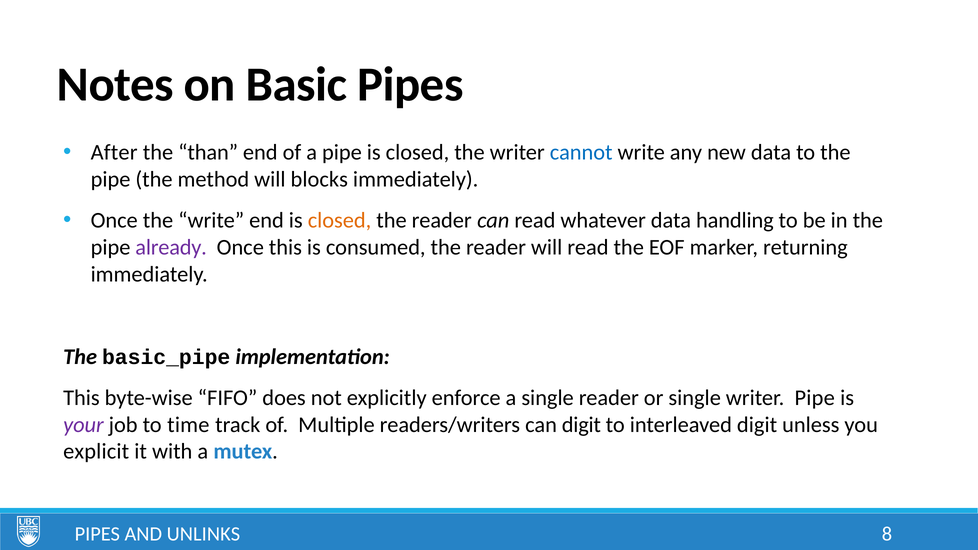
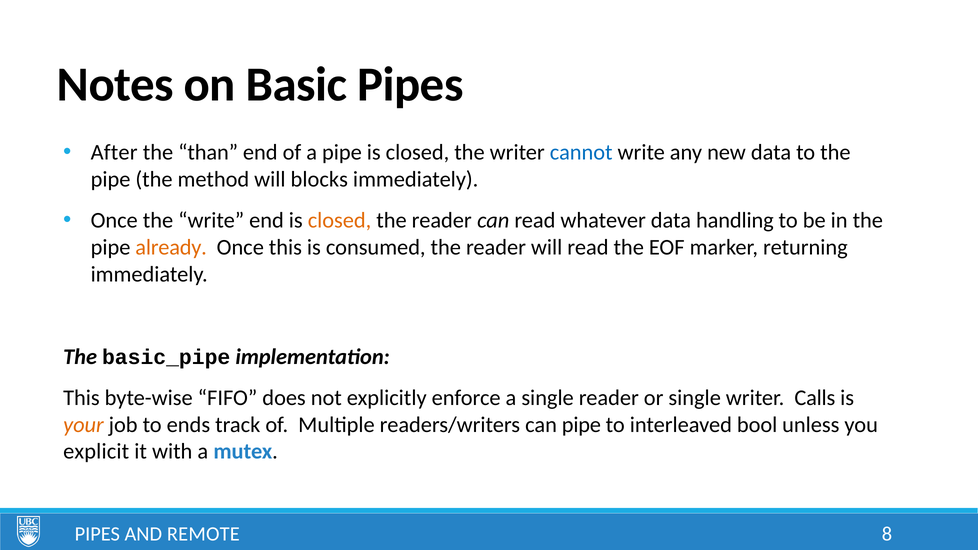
already colour: purple -> orange (171, 248)
writer Pipe: Pipe -> Calls (815, 398)
your colour: purple -> orange (83, 425)
time: time -> ends (188, 425)
can digit: digit -> pipe (581, 425)
interleaved digit: digit -> bool (757, 425)
UNLINKS: UNLINKS -> REMOTE (203, 534)
